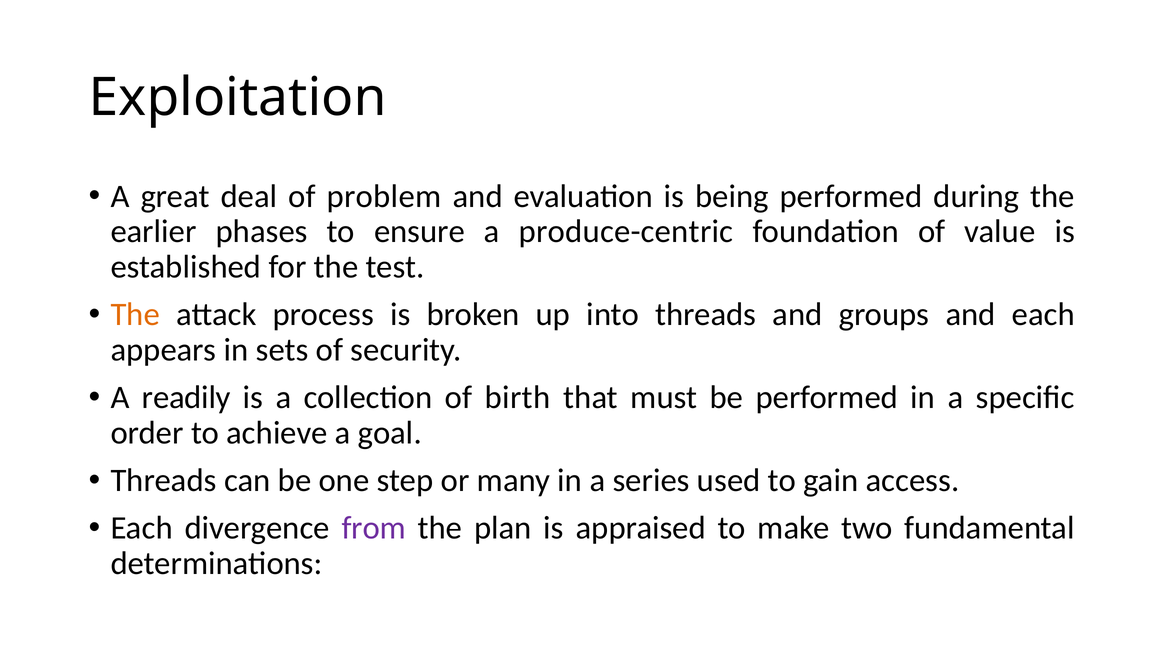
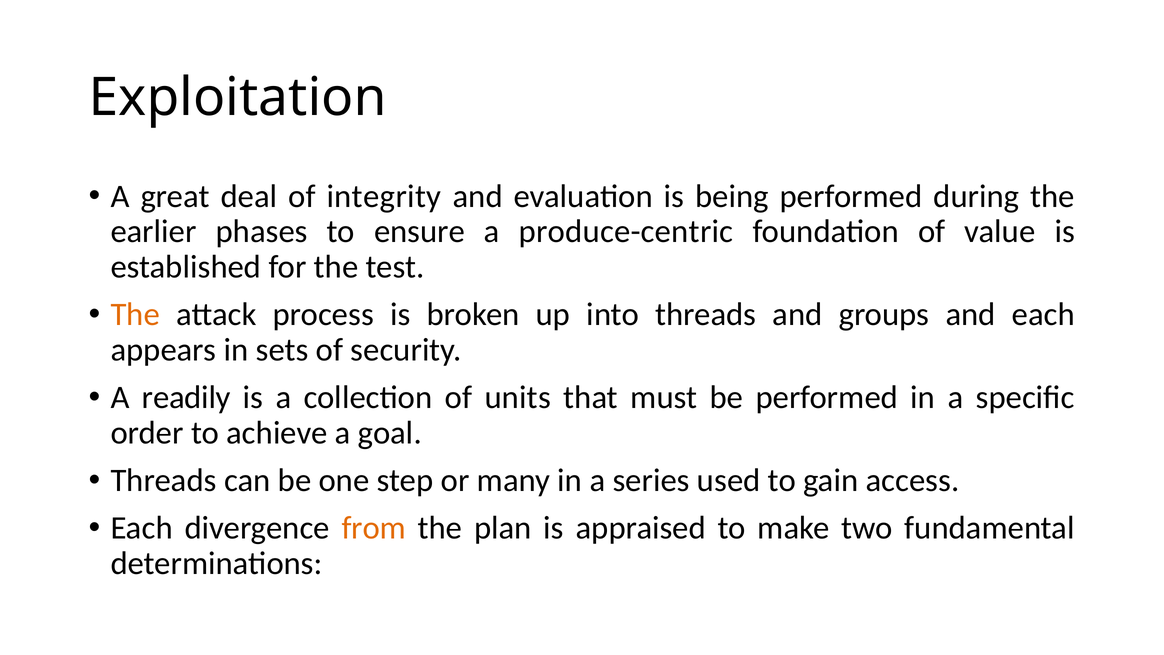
problem: problem -> integrity (384, 196)
birth: birth -> units (518, 397)
from colour: purple -> orange (374, 528)
